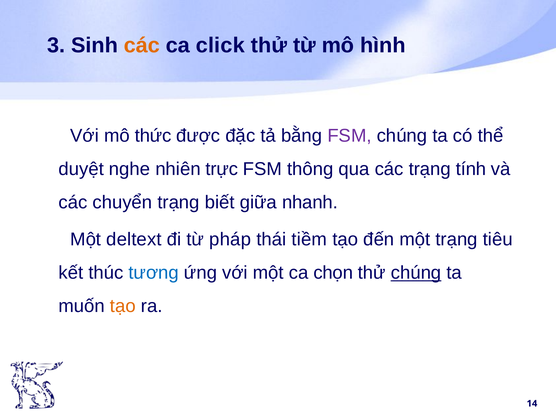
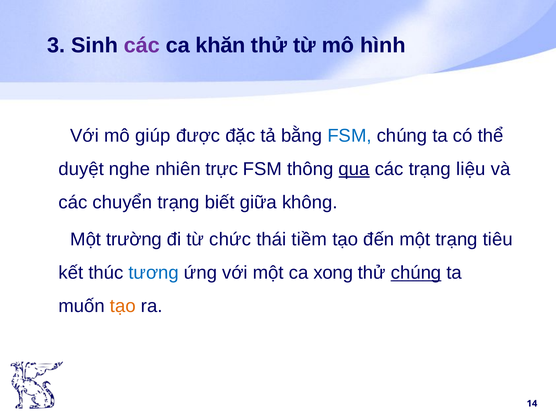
các colour: orange -> purple (142, 46)
click: click -> khăn (221, 46)
thức: thức -> giúp (153, 136)
FSM colour: purple -> blue (349, 136)
qua underline: none -> present (354, 169)
tính: tính -> liệu (471, 169)
nhanh: nhanh -> không (310, 202)
deltext: deltext -> trường (134, 239)
pháp: pháp -> chức (230, 239)
chọn: chọn -> xong (333, 273)
